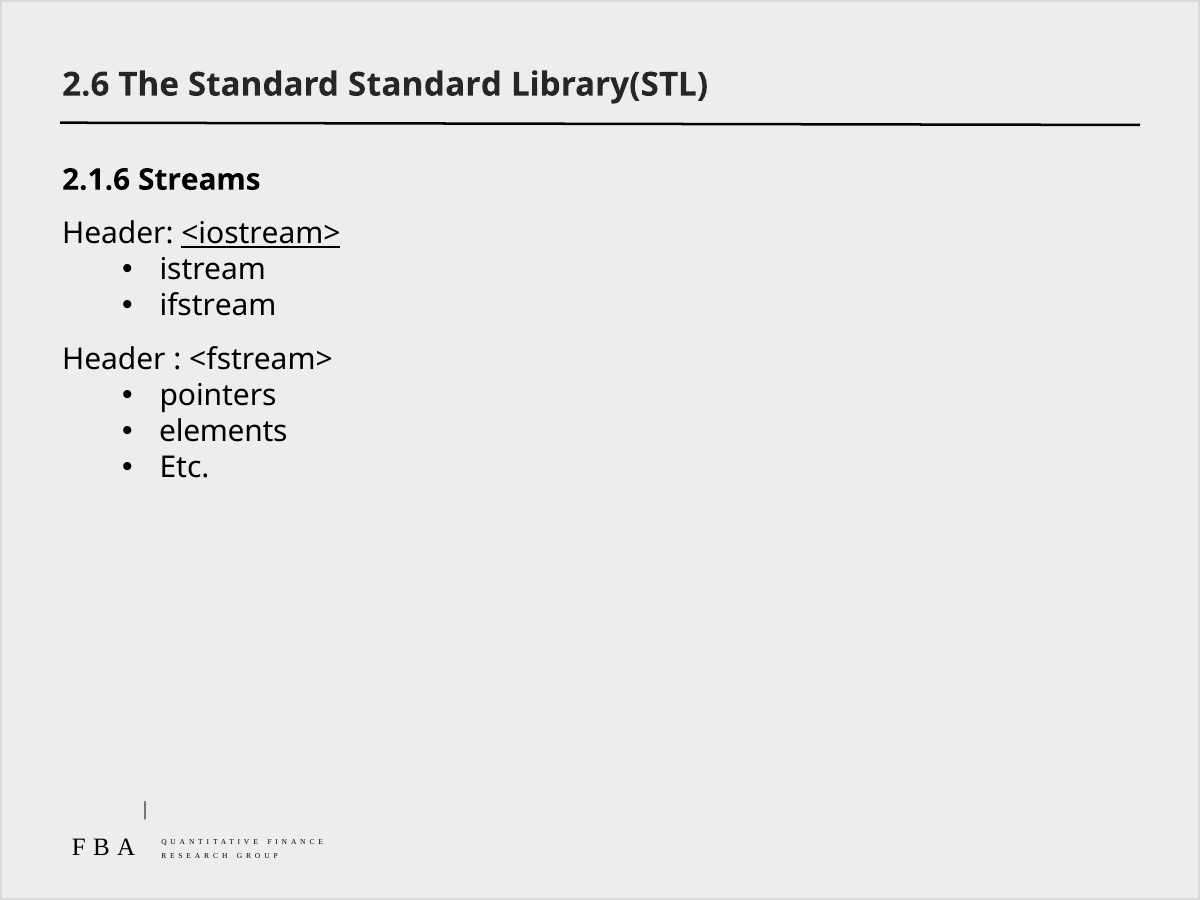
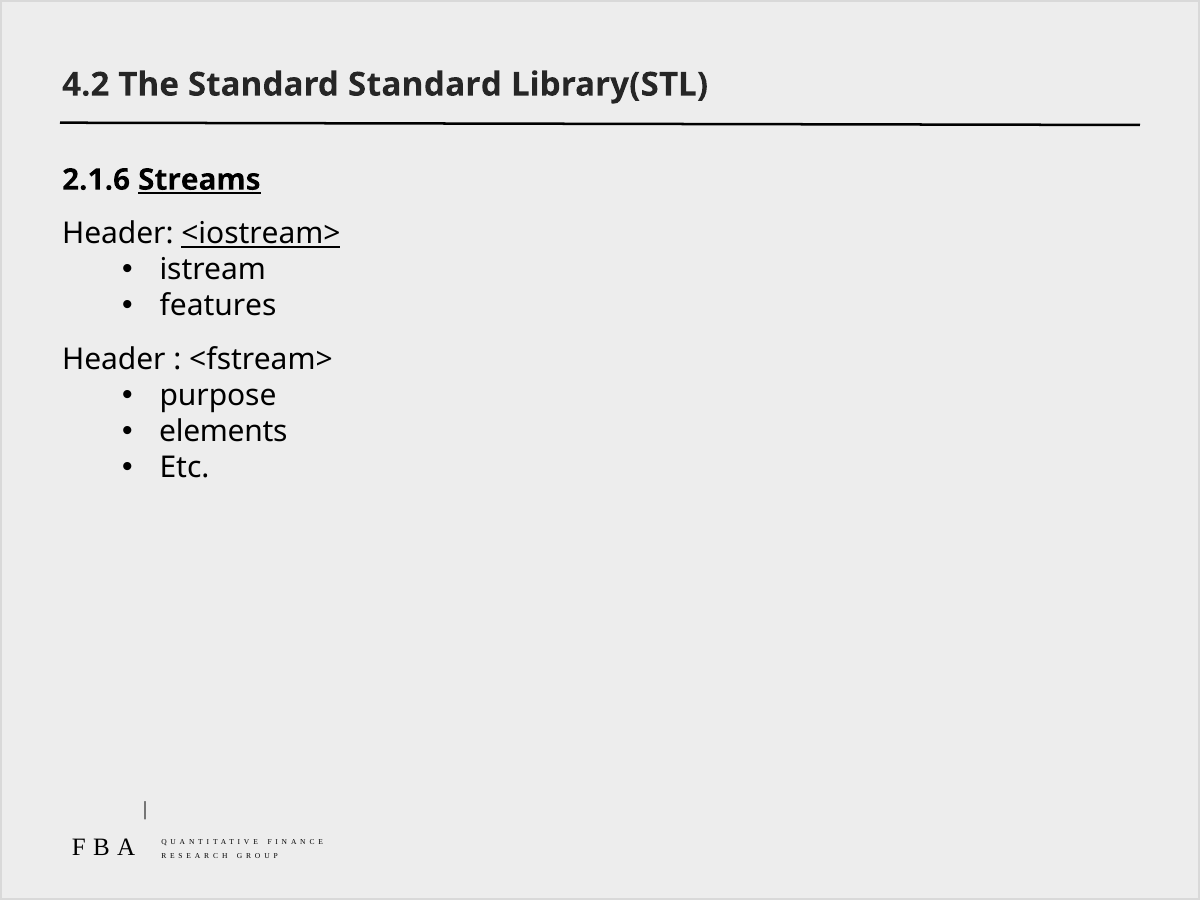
2.6: 2.6 -> 4.2 (86, 85)
Streams underline: none -> present (199, 180)
ifstream: ifstream -> features (218, 306)
pointers: pointers -> purpose (218, 396)
